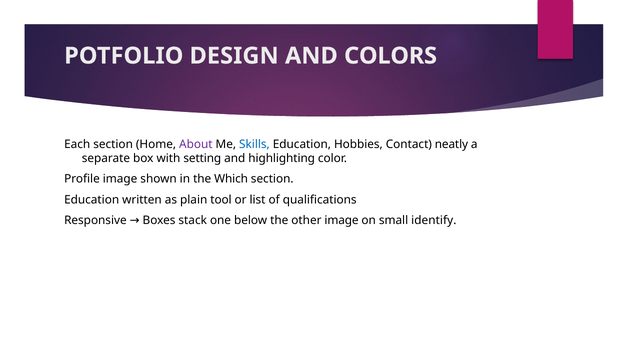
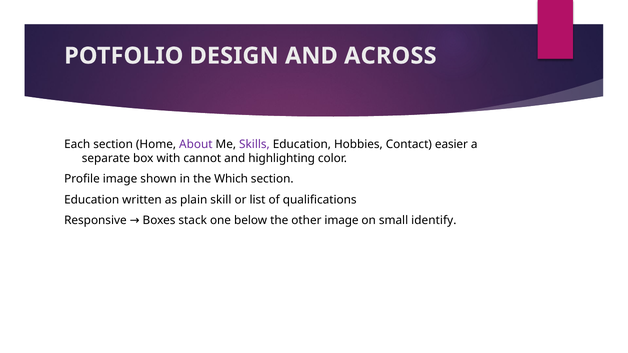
COLORS: COLORS -> ACROSS (390, 56)
Skills colour: blue -> purple (254, 144)
neatly: neatly -> easier (451, 144)
setting: setting -> cannot (202, 158)
tool: tool -> skill (221, 200)
